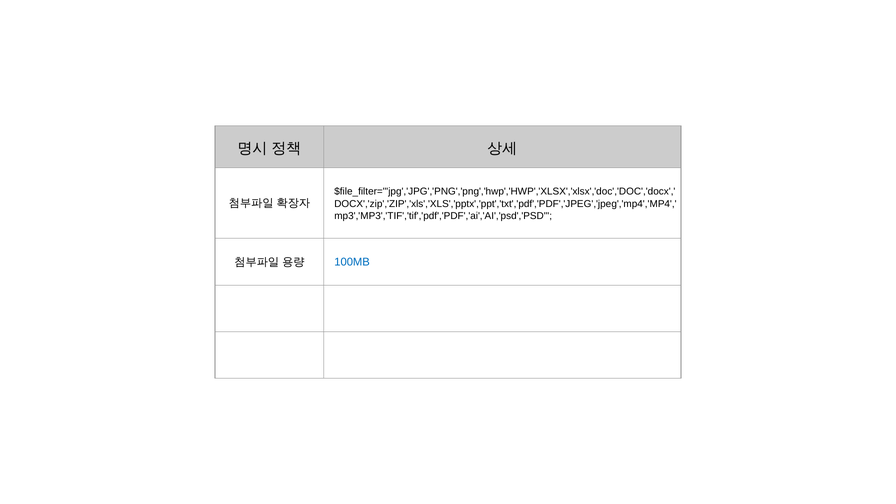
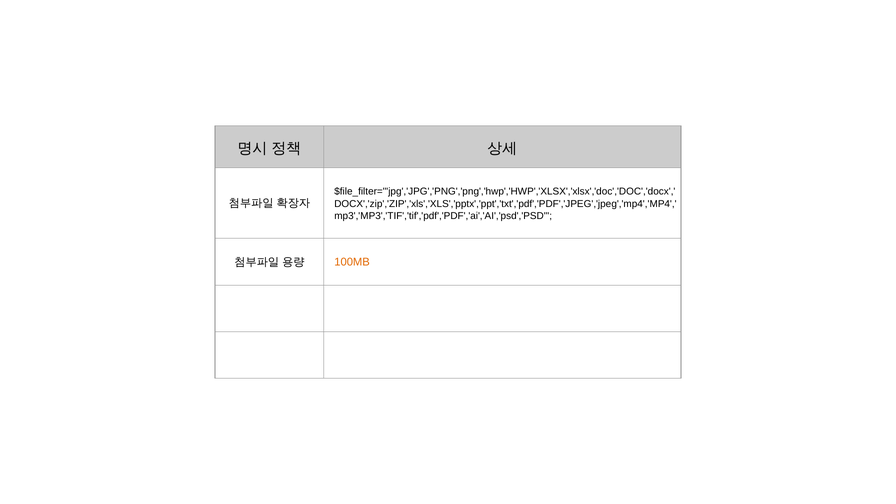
100MB colour: blue -> orange (352, 262)
